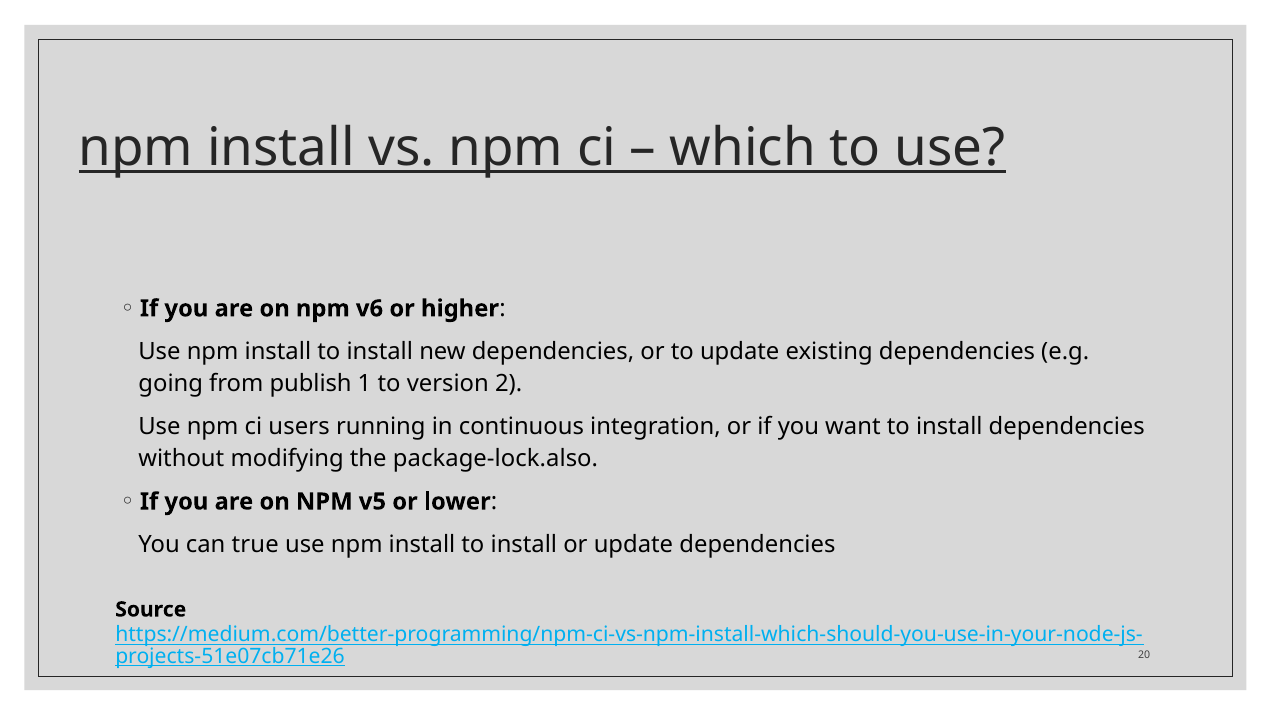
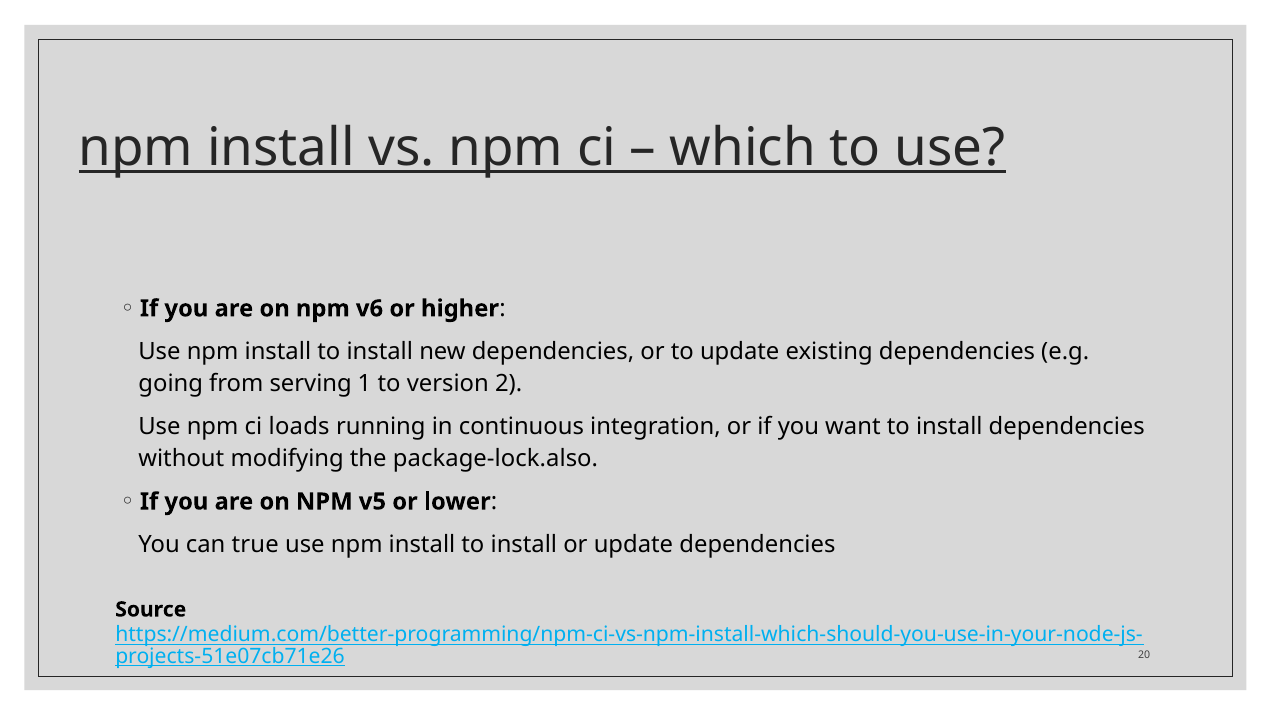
publish: publish -> serving (311, 383)
users: users -> loads (299, 427)
